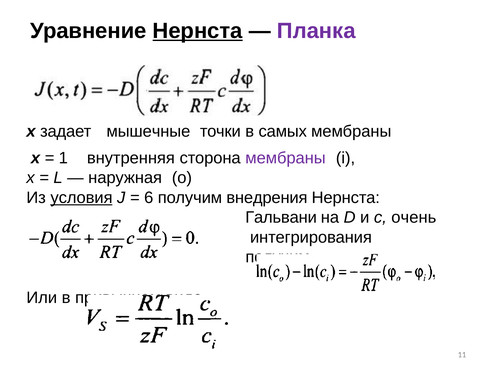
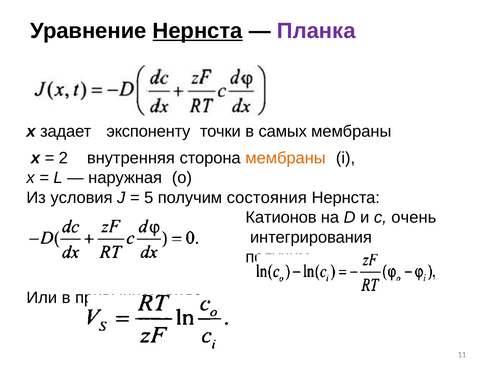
мышечные: мышечные -> экспоненту (148, 131)
1: 1 -> 2 (63, 158)
мембраны colour: purple -> orange (285, 158)
условия underline: present -> none (82, 198)
6: 6 -> 5 (149, 198)
внедрения: внедрения -> состояния (267, 198)
Гальвани: Гальвани -> Катионов (281, 217)
